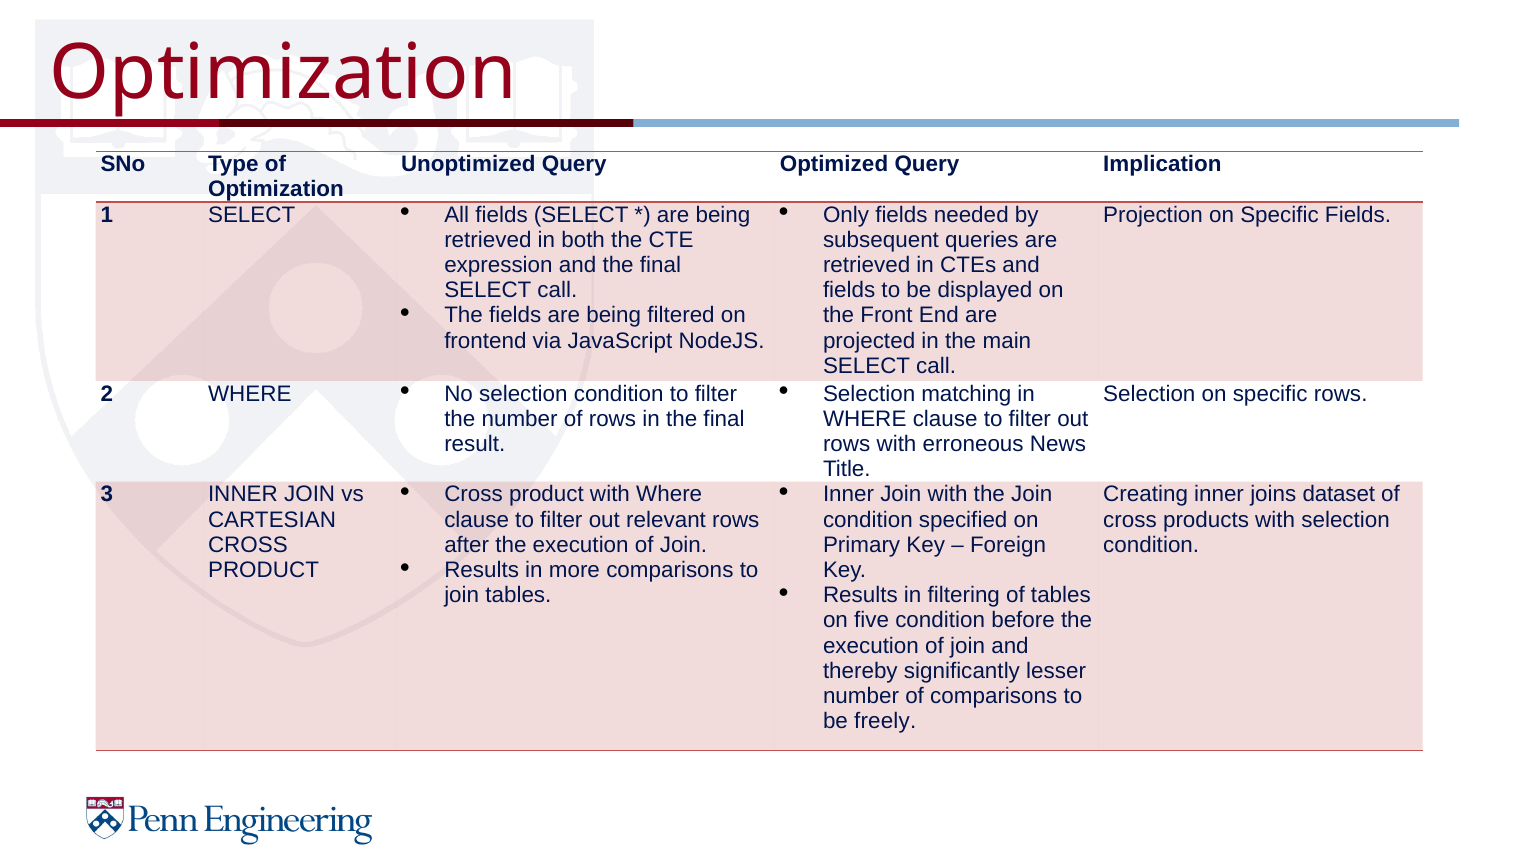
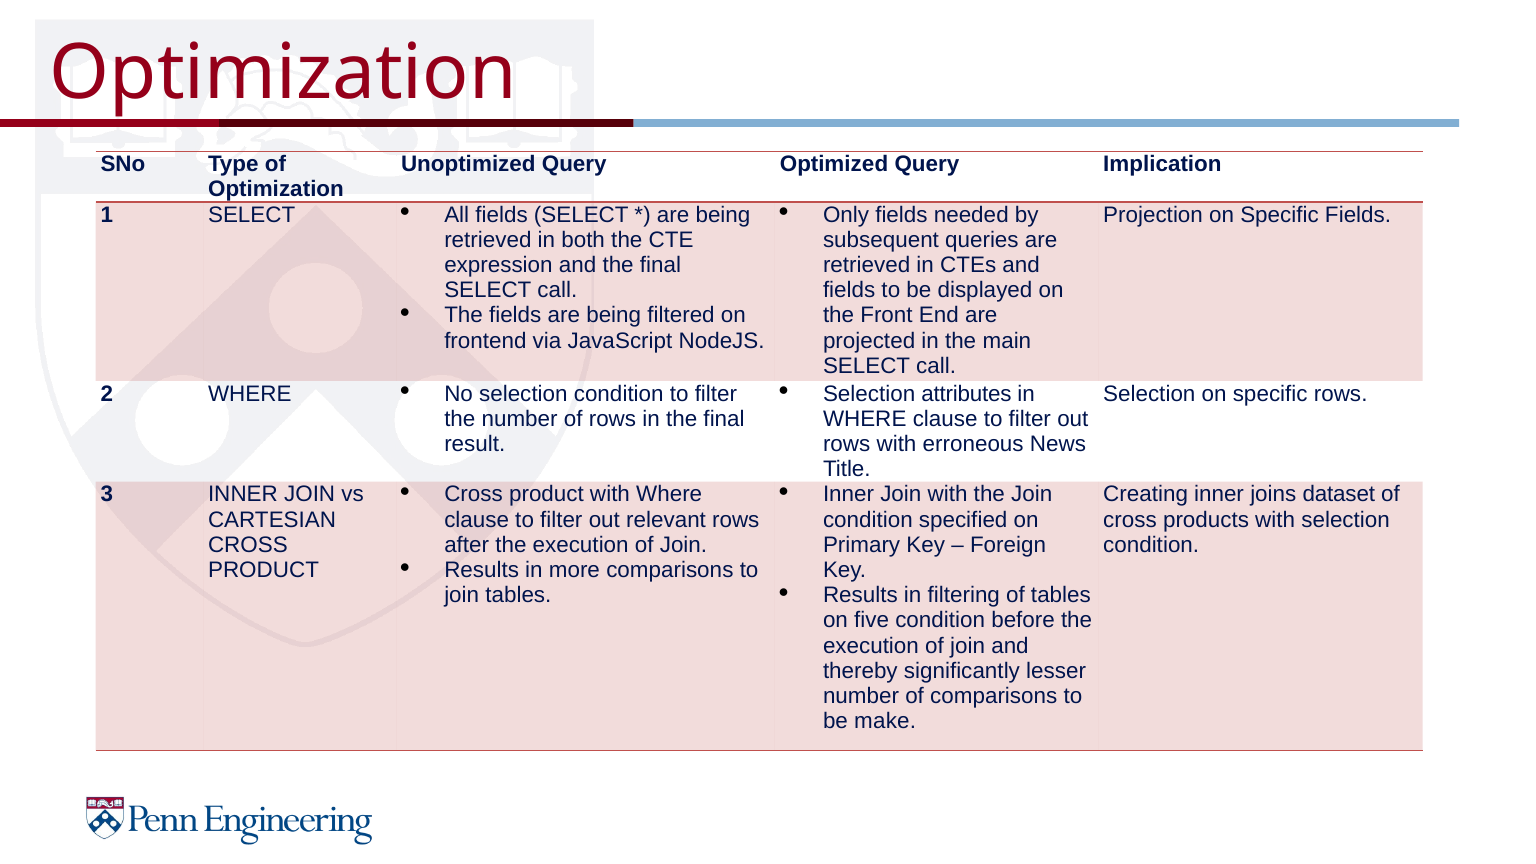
matching: matching -> attributes (966, 394)
freely: freely -> make (885, 721)
